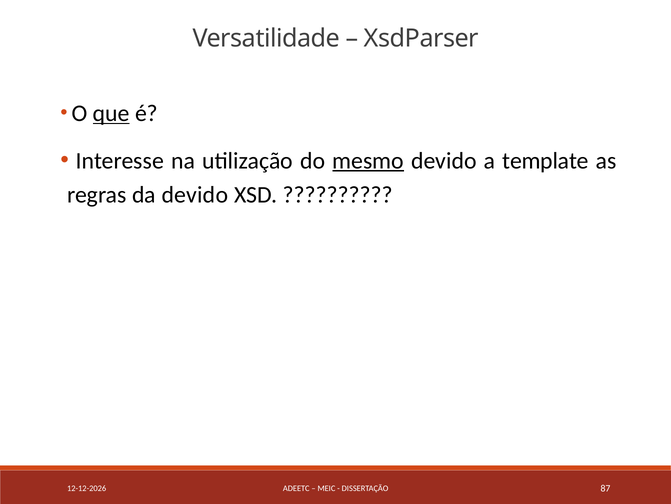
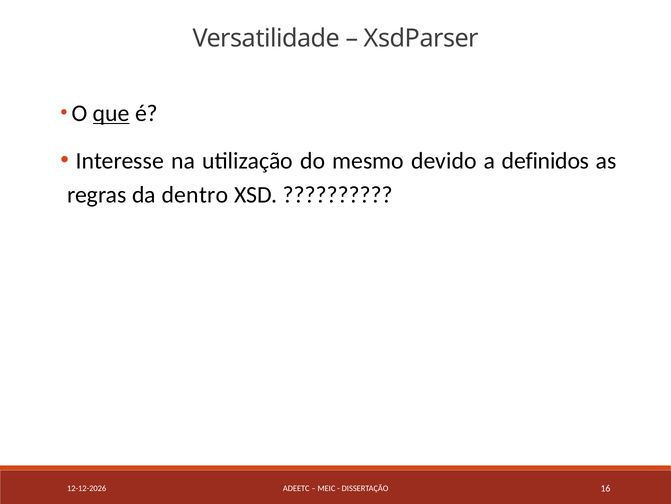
mesmo underline: present -> none (368, 160)
template: template -> definidos (545, 160)
da devido: devido -> dentro (195, 195)
87: 87 -> 16 (605, 488)
